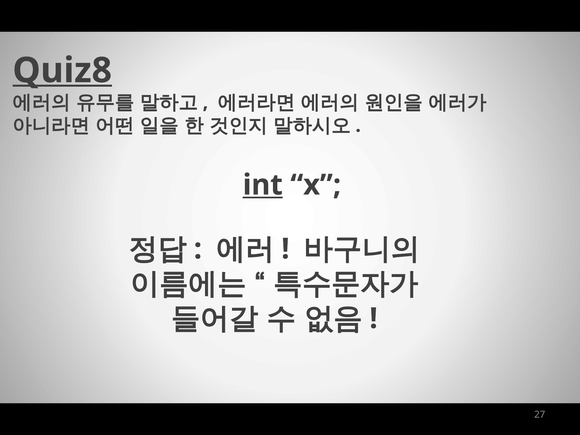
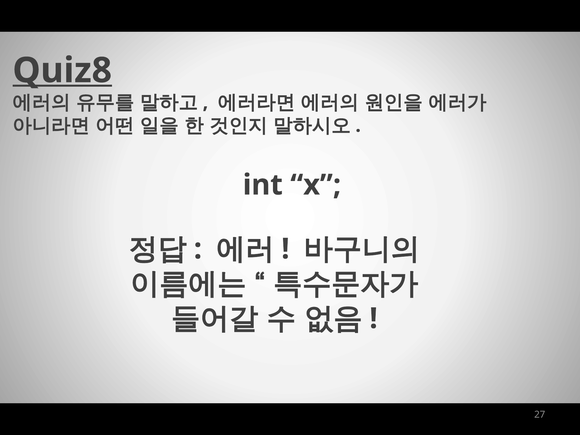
int underline: present -> none (263, 185)
